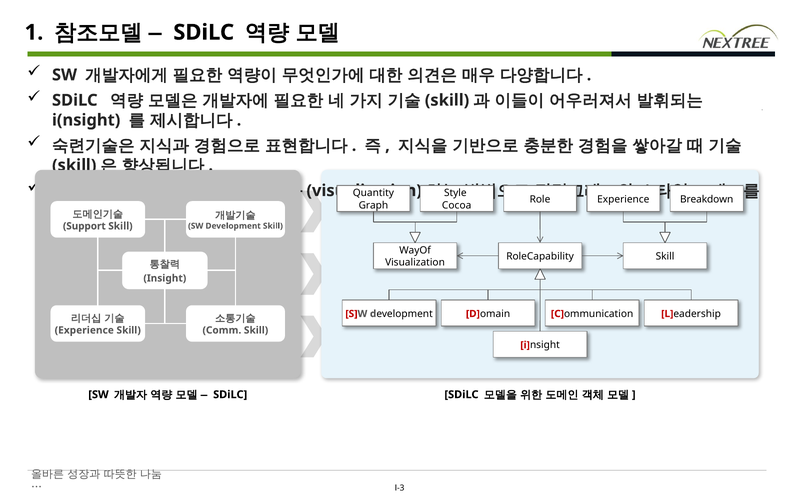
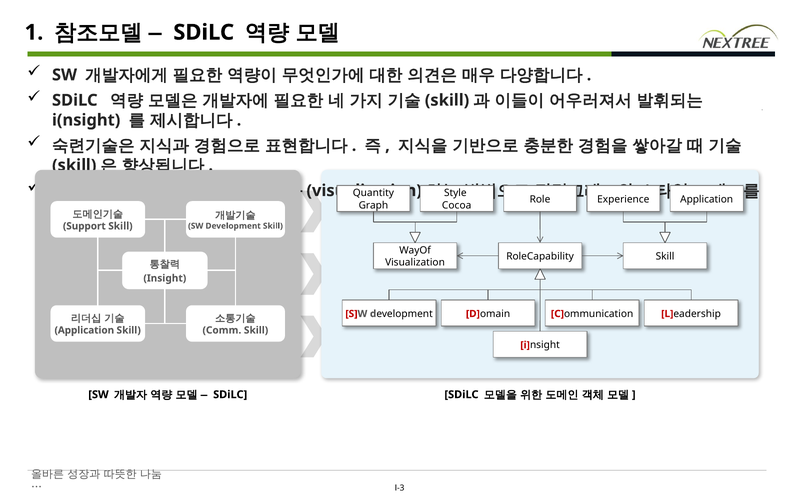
Breakdown: Breakdown -> Application (707, 199)
Experience: Experience -> Application (84, 330)
